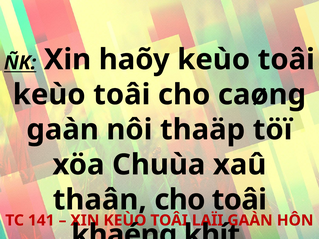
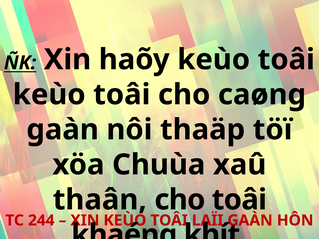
141: 141 -> 244 (41, 221)
